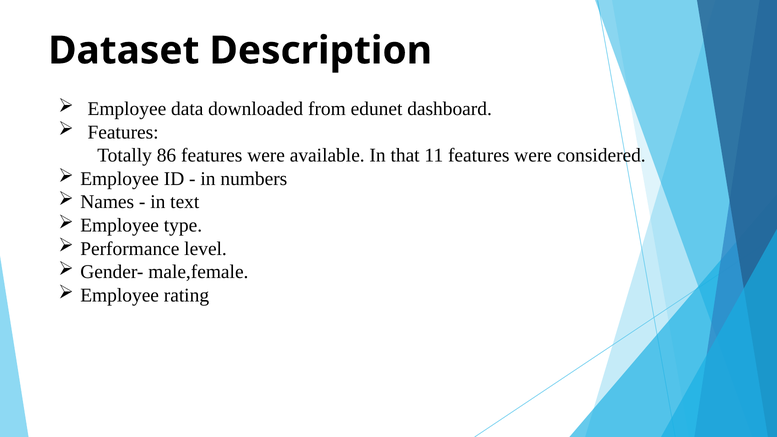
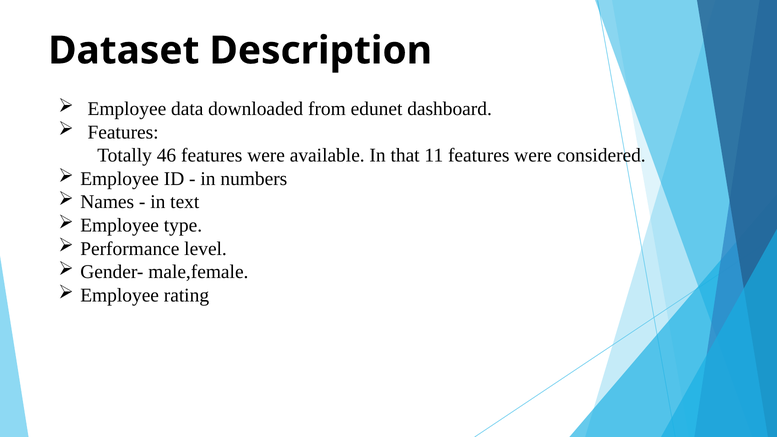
86: 86 -> 46 (166, 155)
